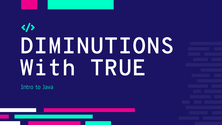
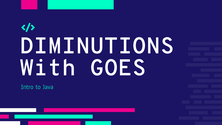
TRUE: TRUE -> GOES (118, 68)
